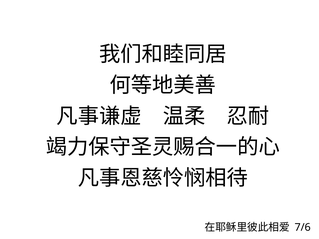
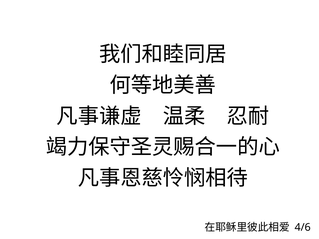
7/6: 7/6 -> 4/6 (303, 228)
